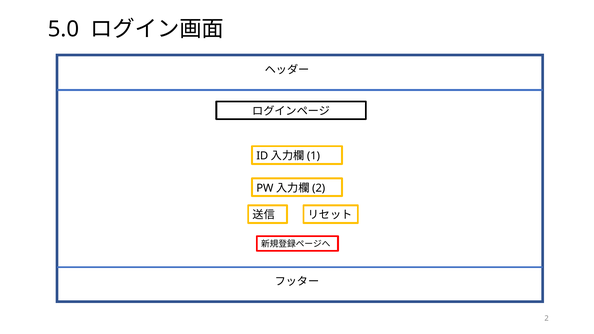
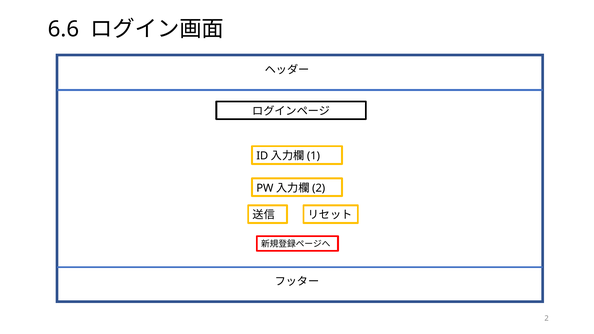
5.0: 5.0 -> 6.6 (63, 29)
